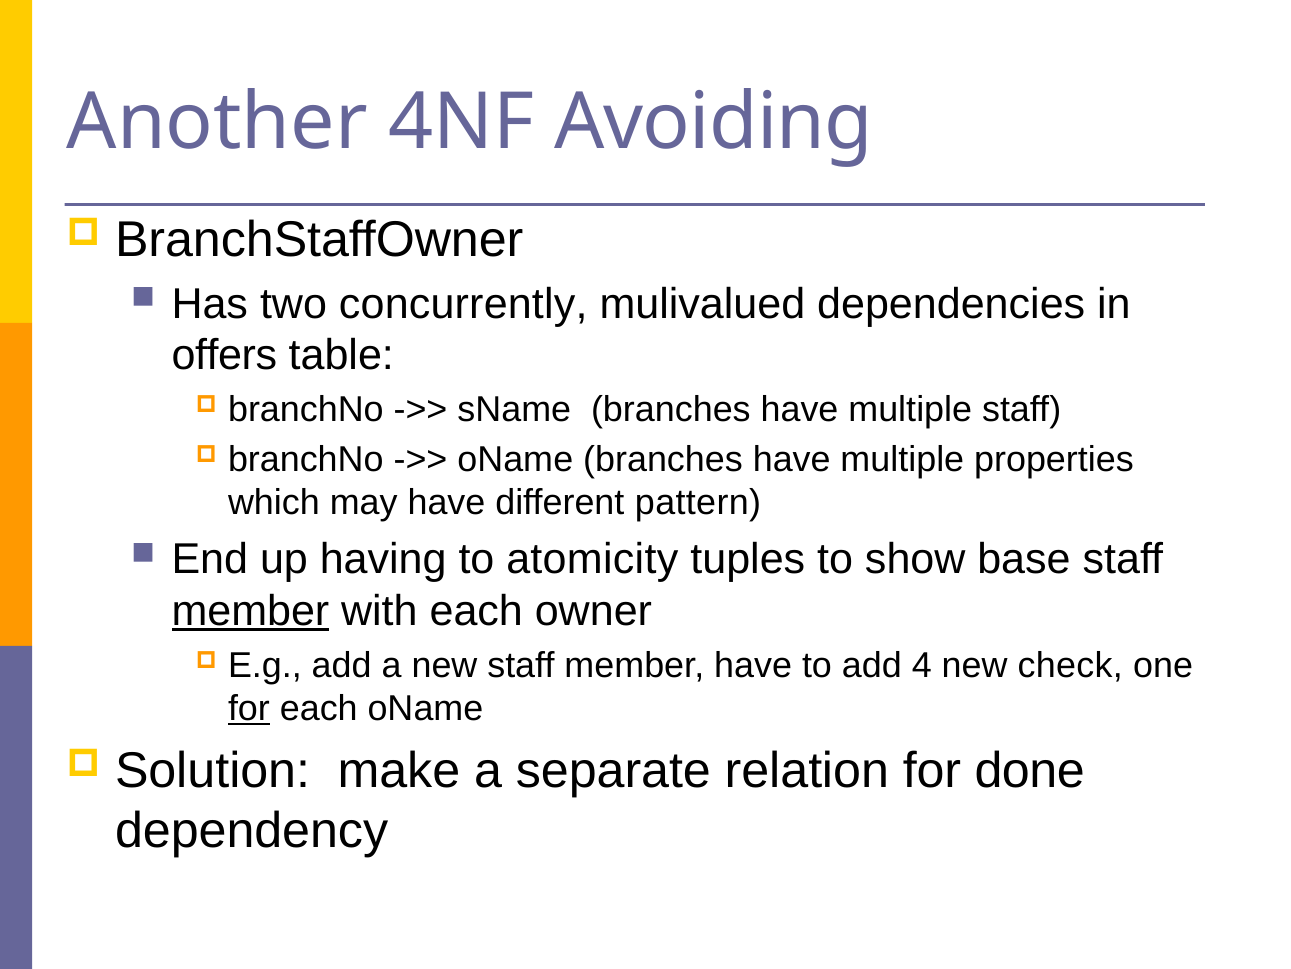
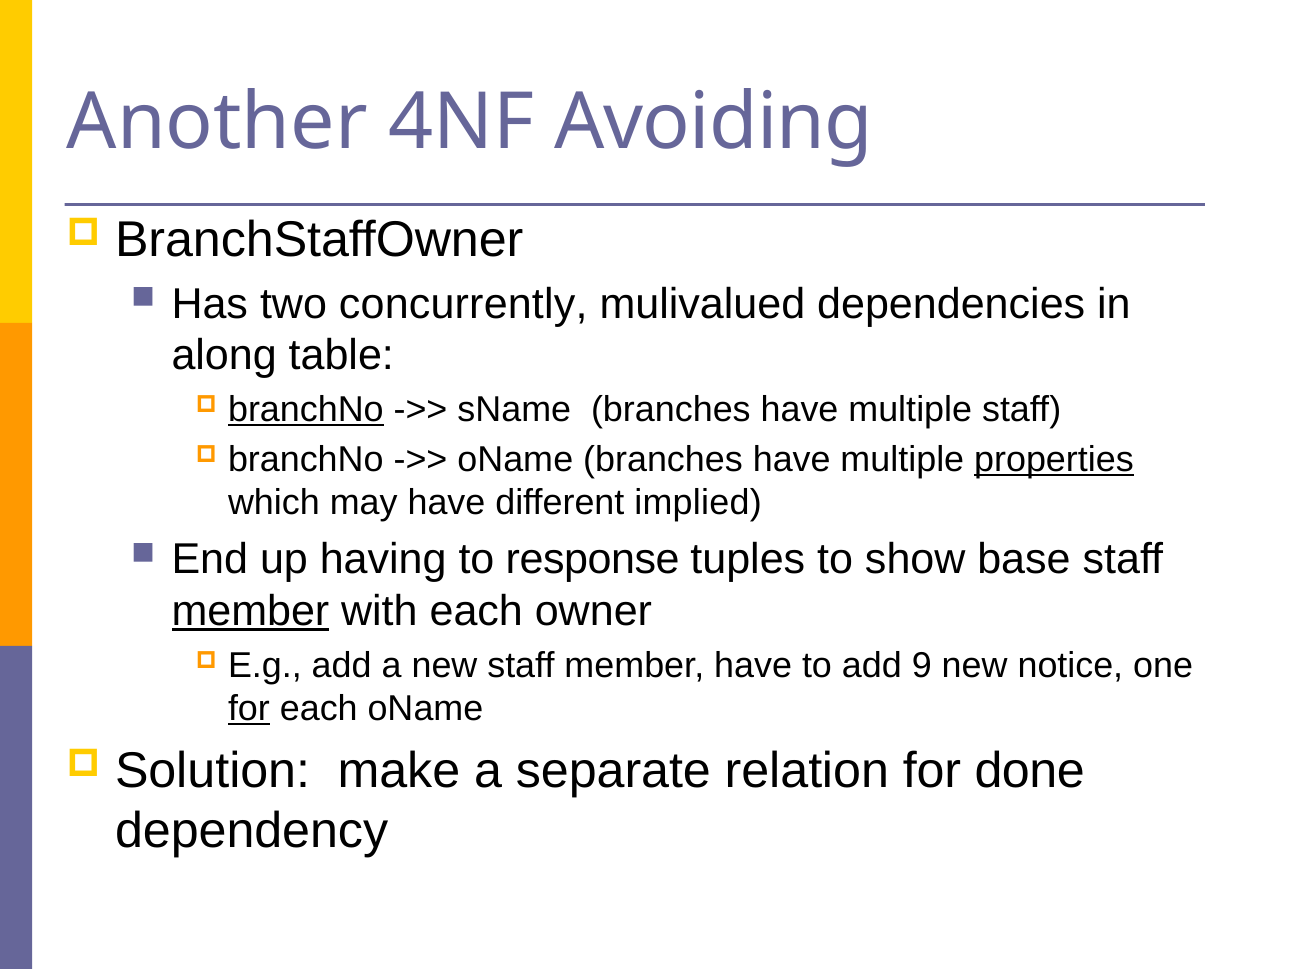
offers: offers -> along (224, 355)
branchNo underline: none -> present (306, 409)
properties underline: none -> present (1054, 460)
pattern: pattern -> implied (698, 503)
atomicity: atomicity -> response (593, 559)
4: 4 -> 9 (922, 665)
check: check -> notice (1070, 665)
